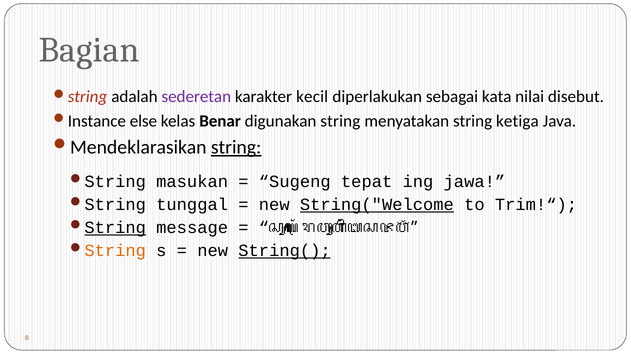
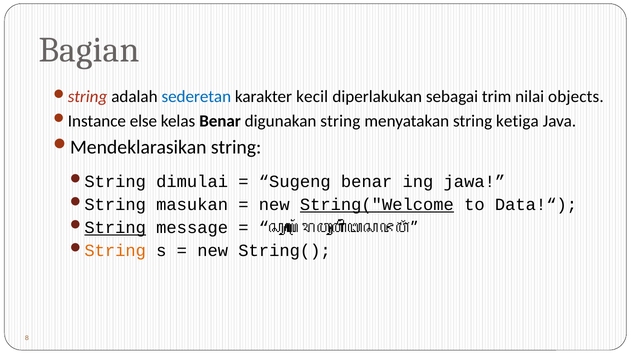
sederetan colour: purple -> blue (196, 97)
kata: kata -> trim (497, 97)
disebut: disebut -> objects (576, 97)
string underline: present -> none (236, 147)
masukan: masukan -> dimulai (192, 182)
Sugeng tepat: tepat -> benar (367, 182)
tunggal: tunggal -> masukan (192, 205)
Trim!“: Trim!“ -> Data!“ (536, 205)
String( underline: present -> none (285, 250)
